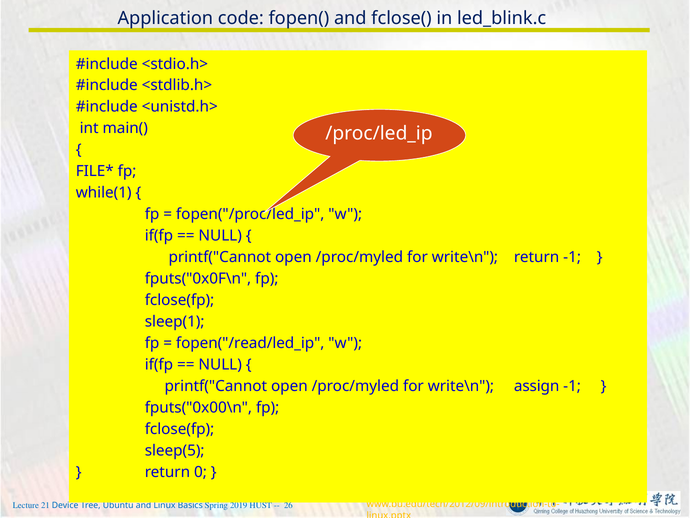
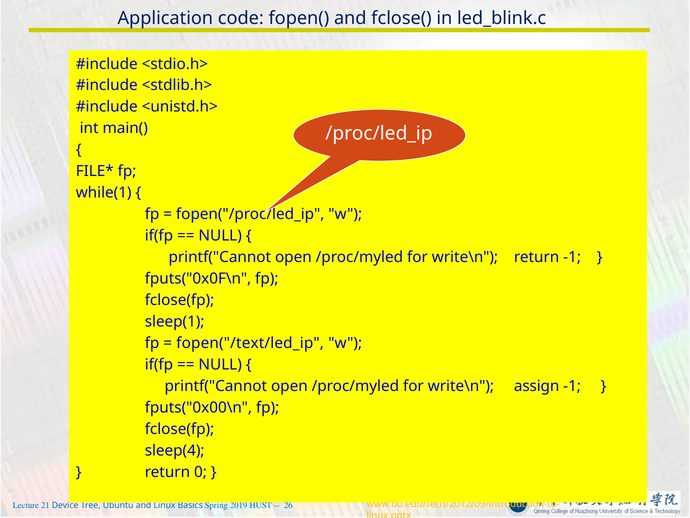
fopen("/read/led_ip: fopen("/read/led_ip -> fopen("/text/led_ip (250, 343)
sleep(5: sleep(5 -> sleep(4 (175, 450)
